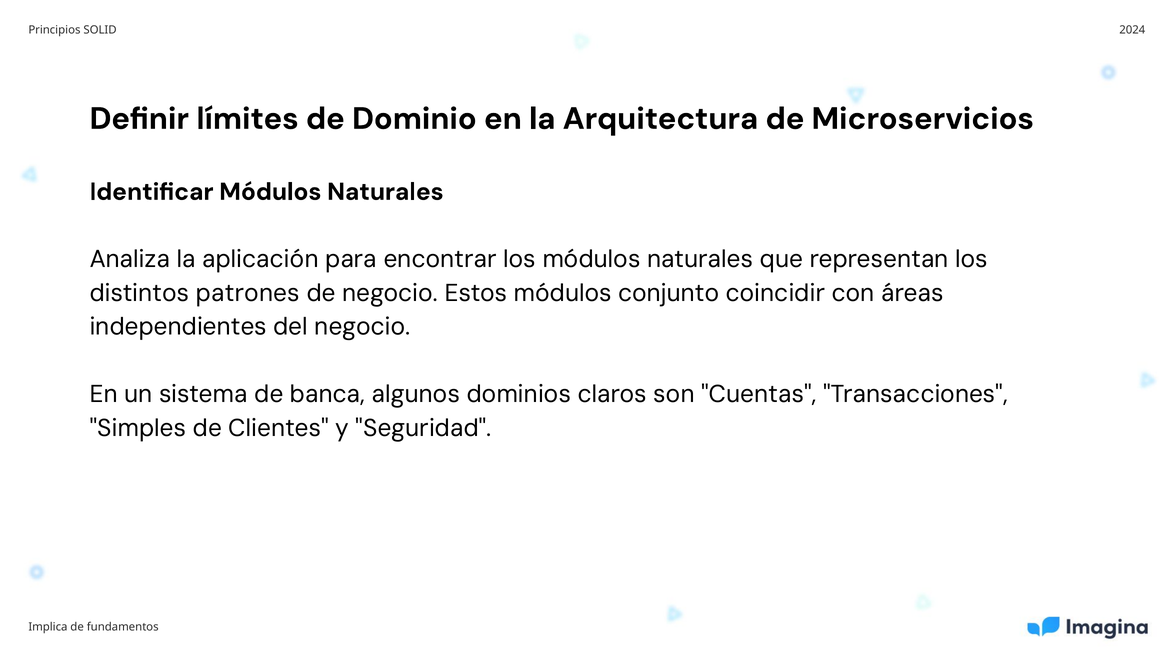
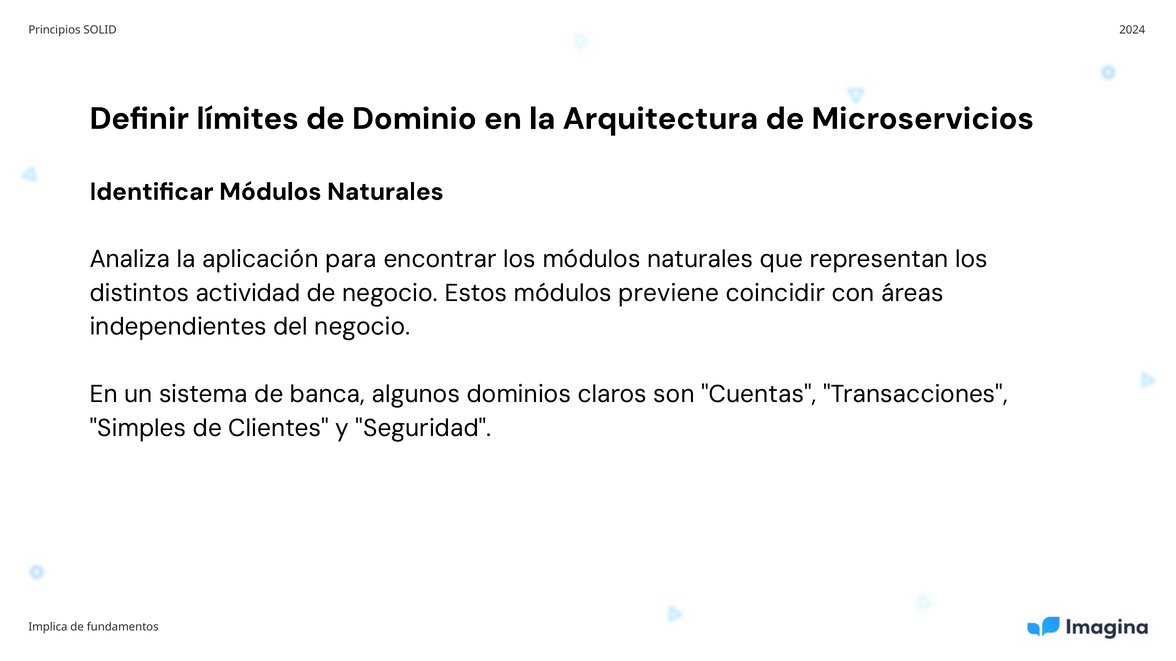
patrones: patrones -> actividad (248, 293)
conjunto: conjunto -> previene (669, 293)
